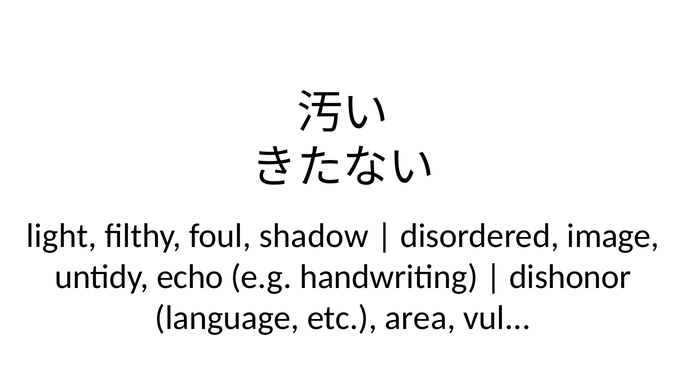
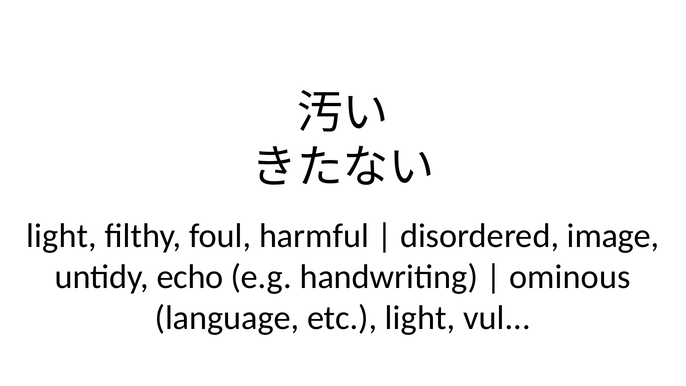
shadow: shadow -> harmful (314, 236)
dishonor: dishonor -> ominous (570, 277)
etc area: area -> light (420, 318)
